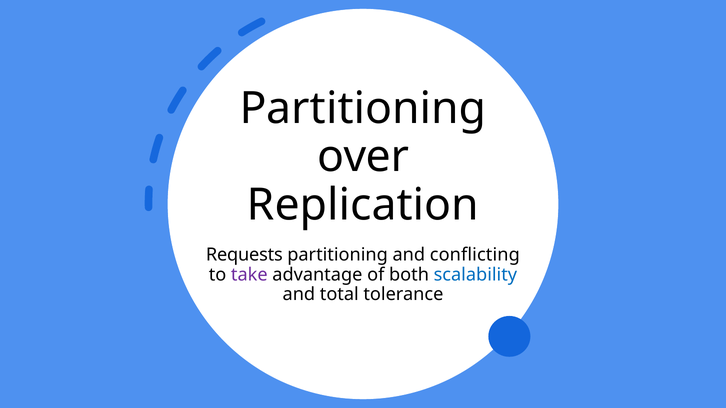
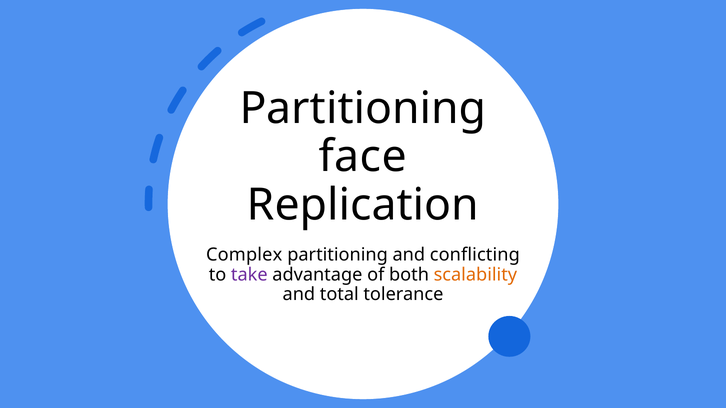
over: over -> face (363, 157)
Requests: Requests -> Complex (244, 255)
scalability colour: blue -> orange (475, 275)
